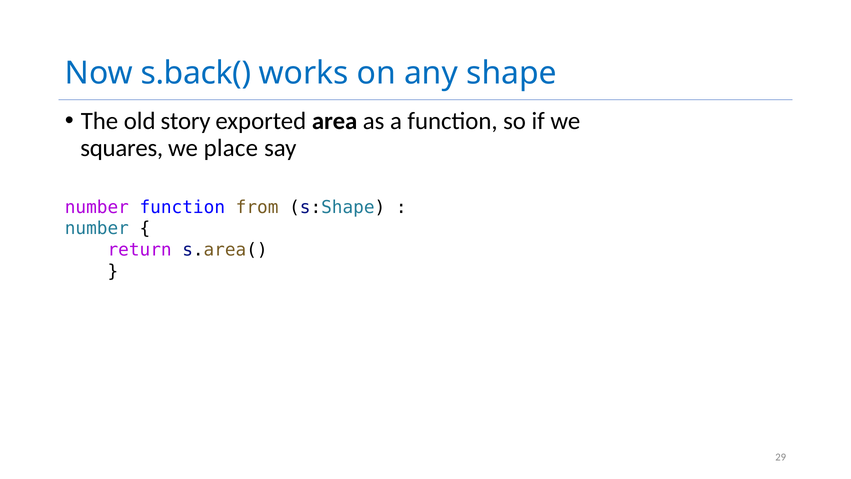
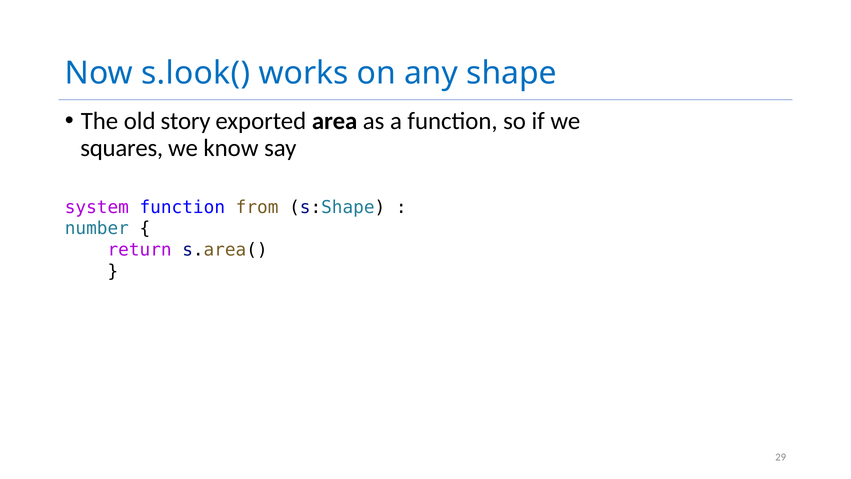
s.back(: s.back( -> s.look( (196, 73)
place: place -> know (231, 148)
number: number -> system (97, 207)
